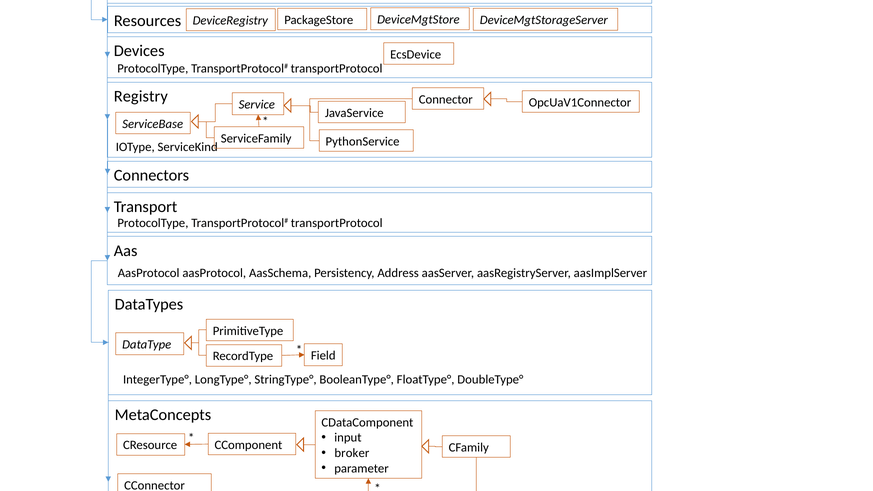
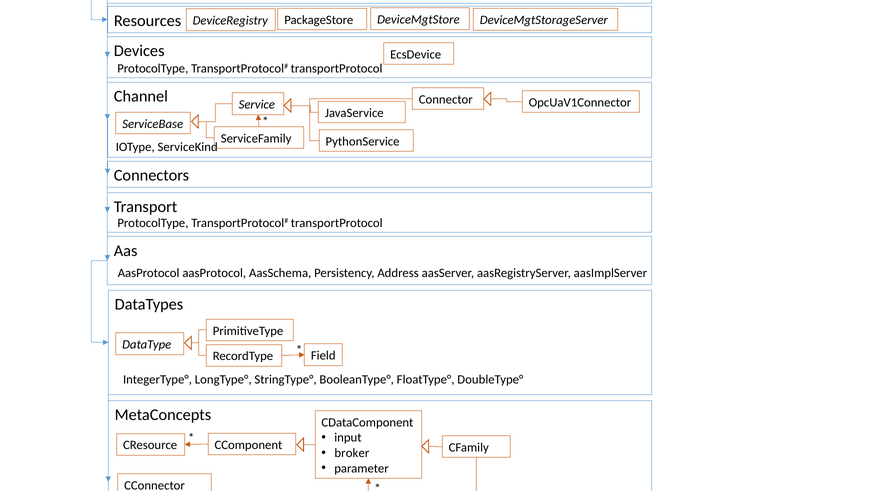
Registry: Registry -> Channel (141, 96)
